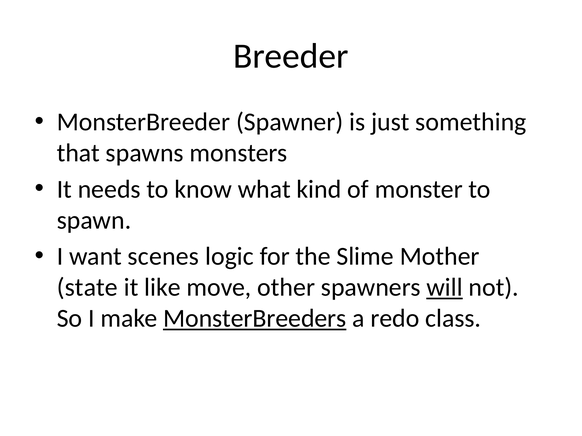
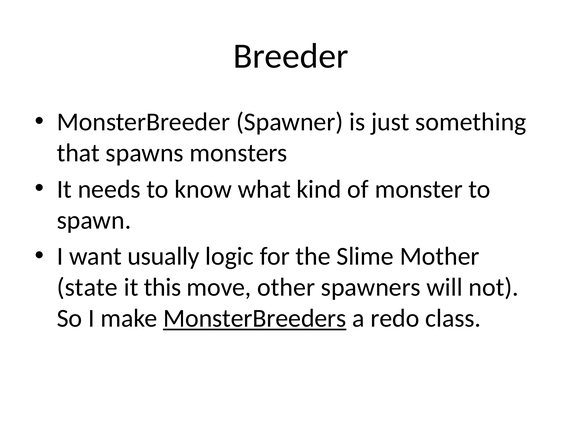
scenes: scenes -> usually (164, 257)
like: like -> this (163, 288)
will underline: present -> none (445, 288)
